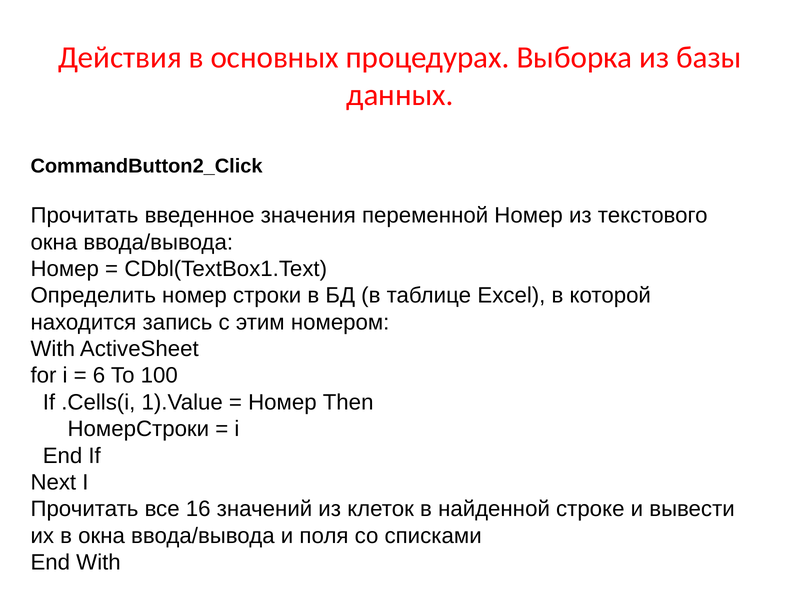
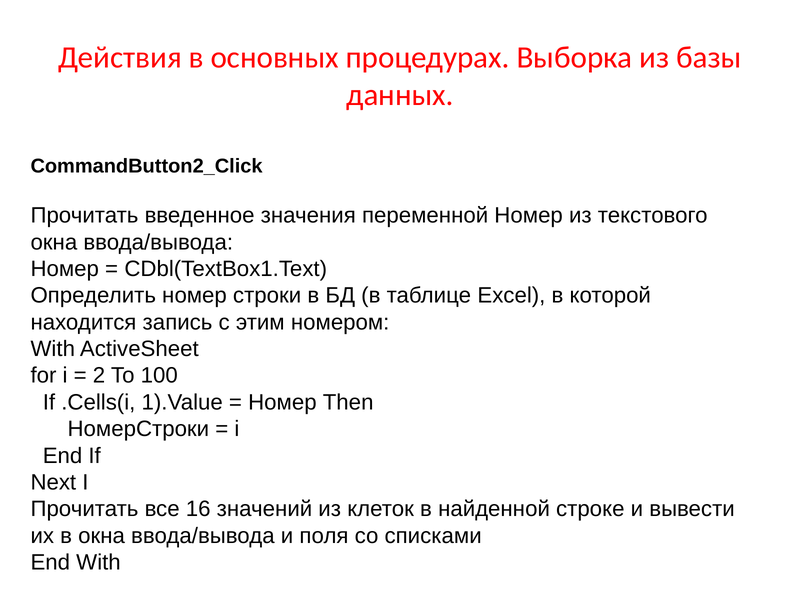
6: 6 -> 2 (99, 376)
